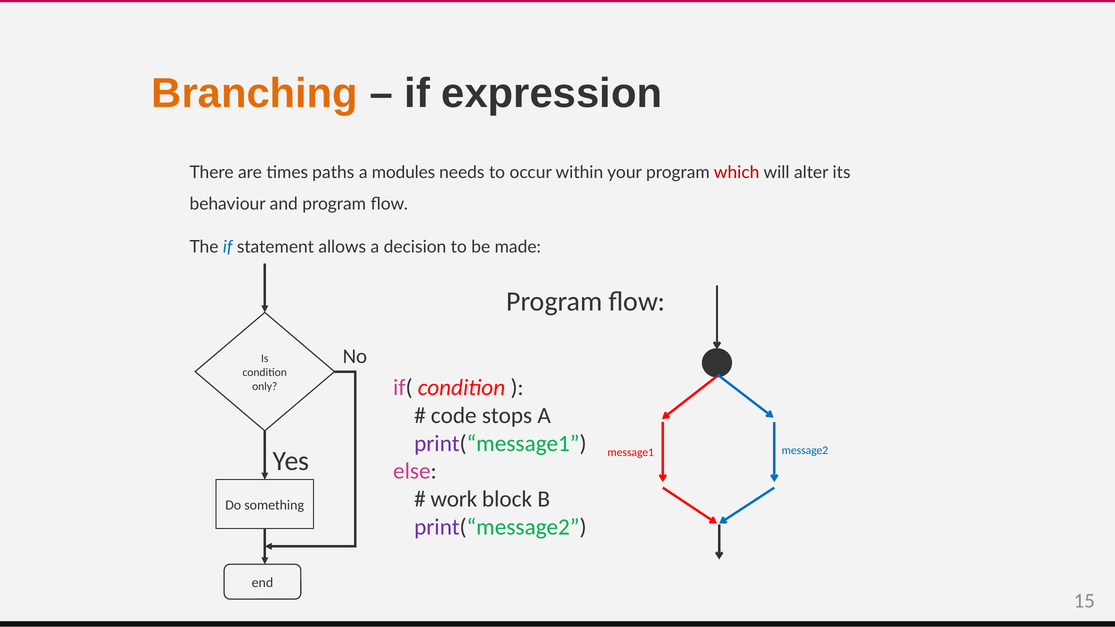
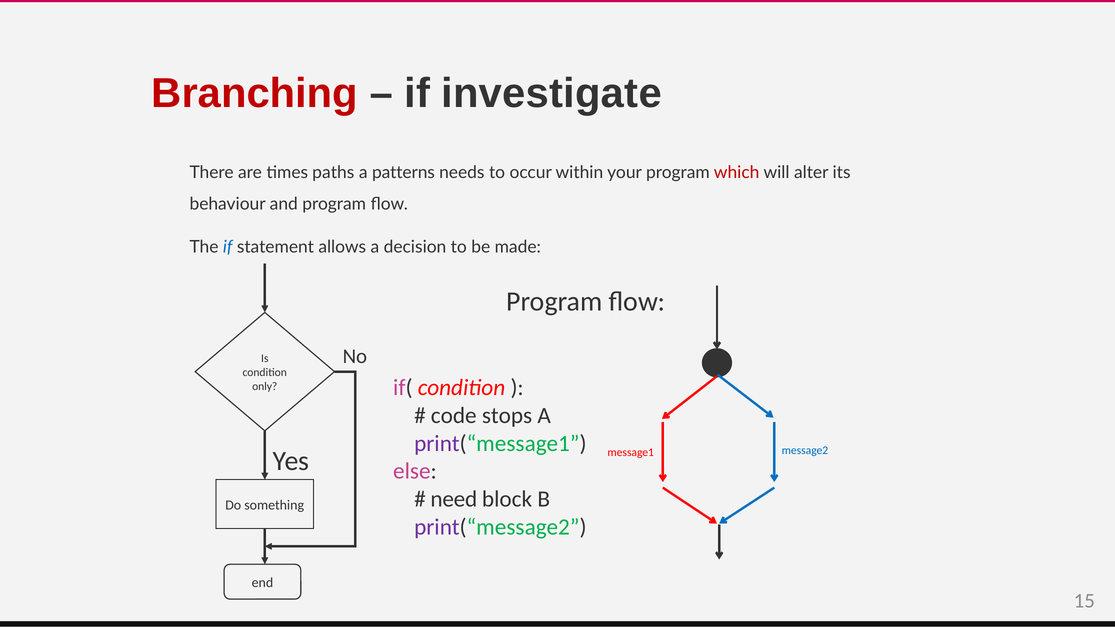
Branching colour: orange -> red (255, 94)
expression: expression -> investigate (552, 94)
modules: modules -> patterns (403, 173)
work: work -> need (454, 499)
